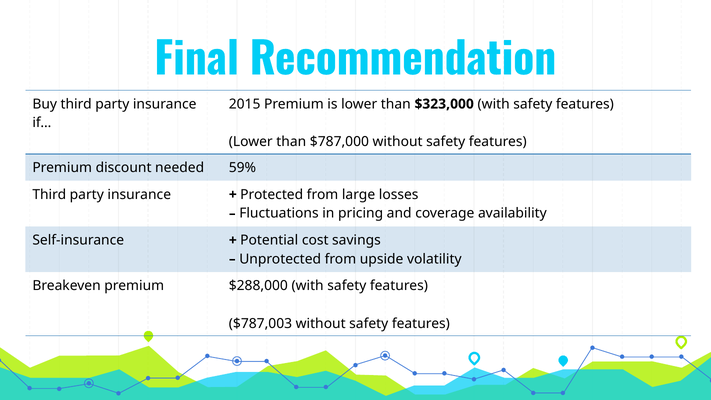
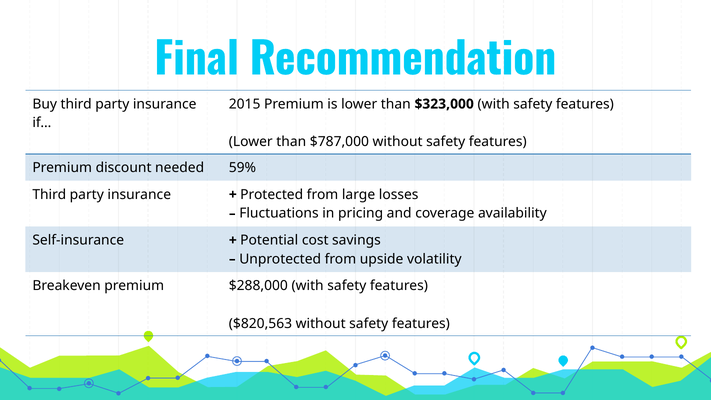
$787,003: $787,003 -> $820,563 (260, 324)
